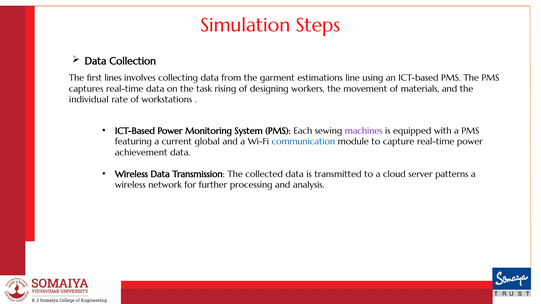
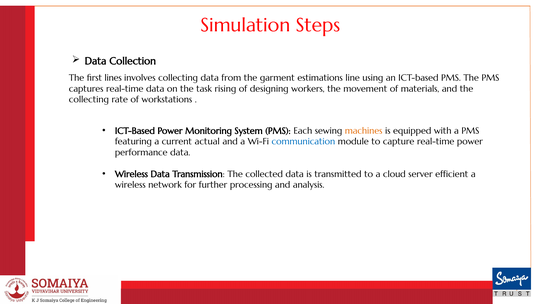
individual: individual -> collecting (89, 100)
machines colour: purple -> orange (364, 131)
global: global -> actual (207, 142)
achievement: achievement -> performance (141, 153)
patterns: patterns -> efficient (452, 174)
